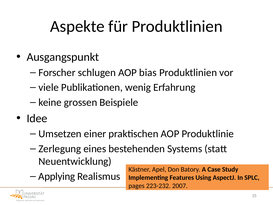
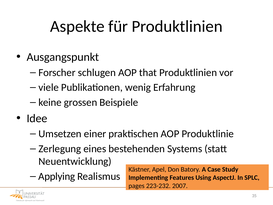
bias: bias -> that (148, 72)
